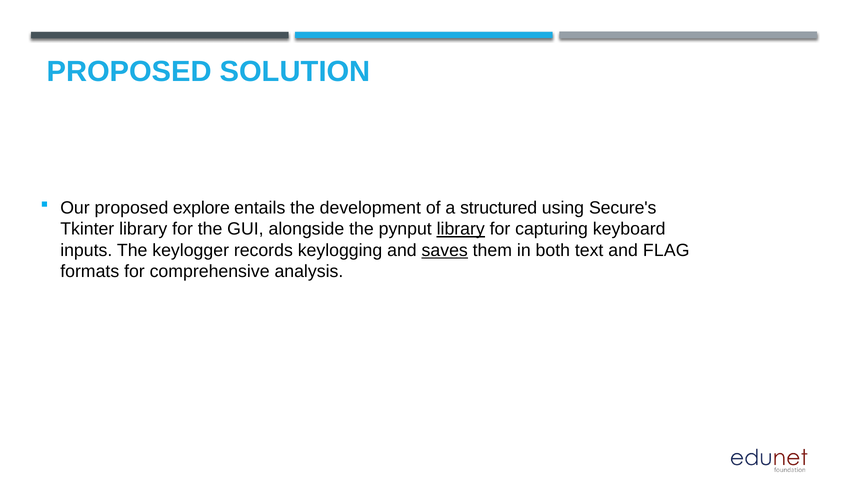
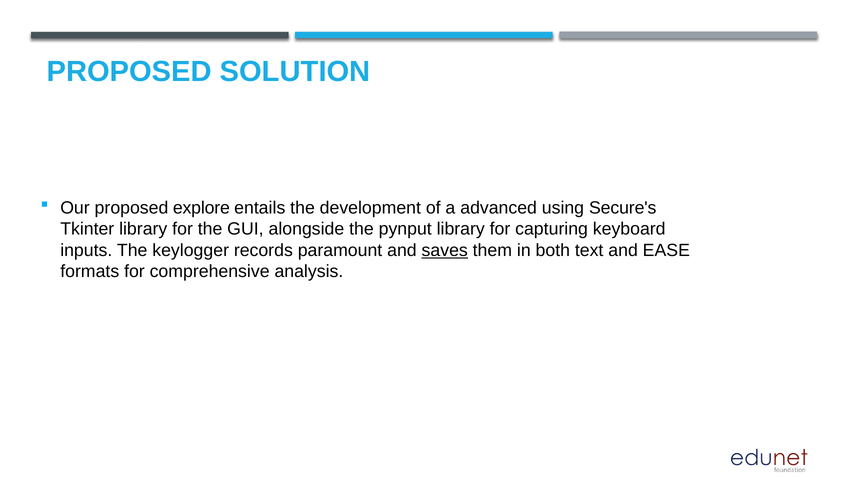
structured: structured -> advanced (499, 208)
library underline: present -> none (461, 229)
keylogging: keylogging -> paramount (340, 250)
FLAG: FLAG -> EASE (666, 250)
